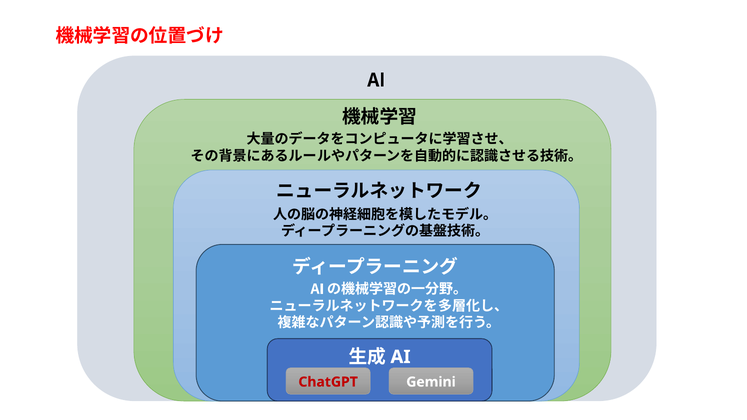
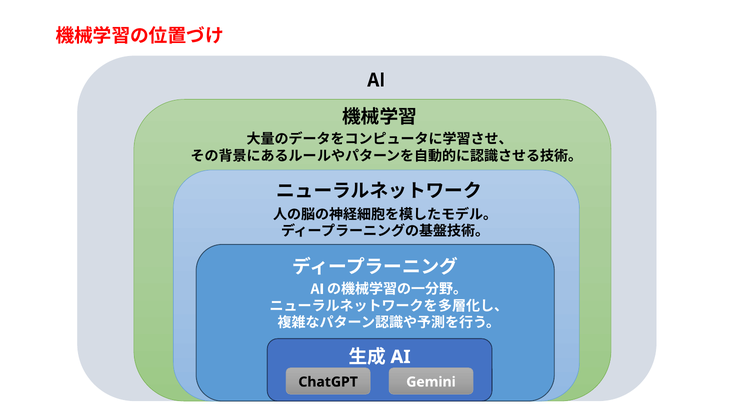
ChatGPT colour: red -> black (328, 382)
